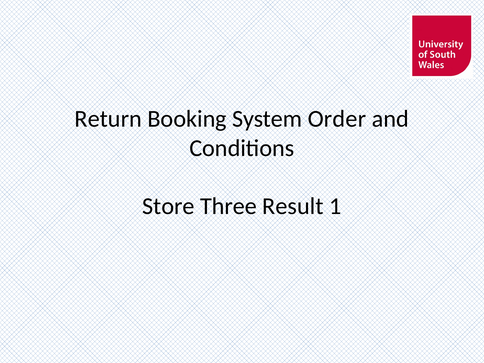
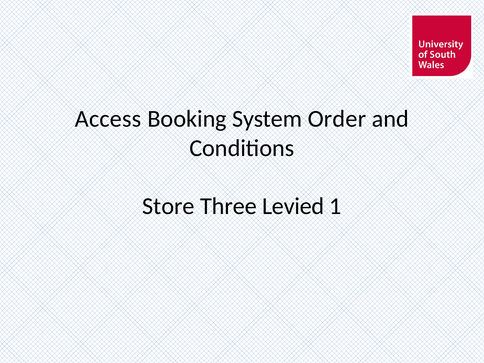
Return: Return -> Access (108, 119)
Result: Result -> Levied (293, 206)
